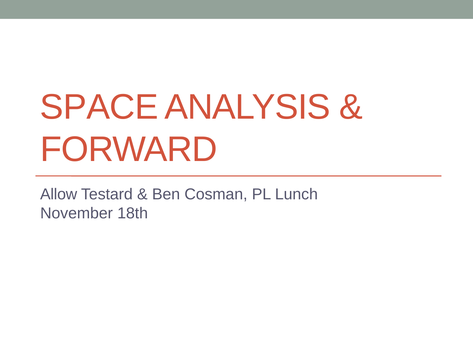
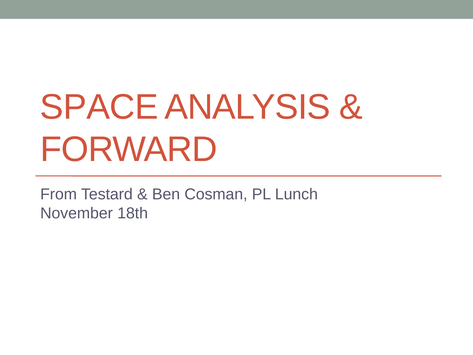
Allow: Allow -> From (59, 194)
